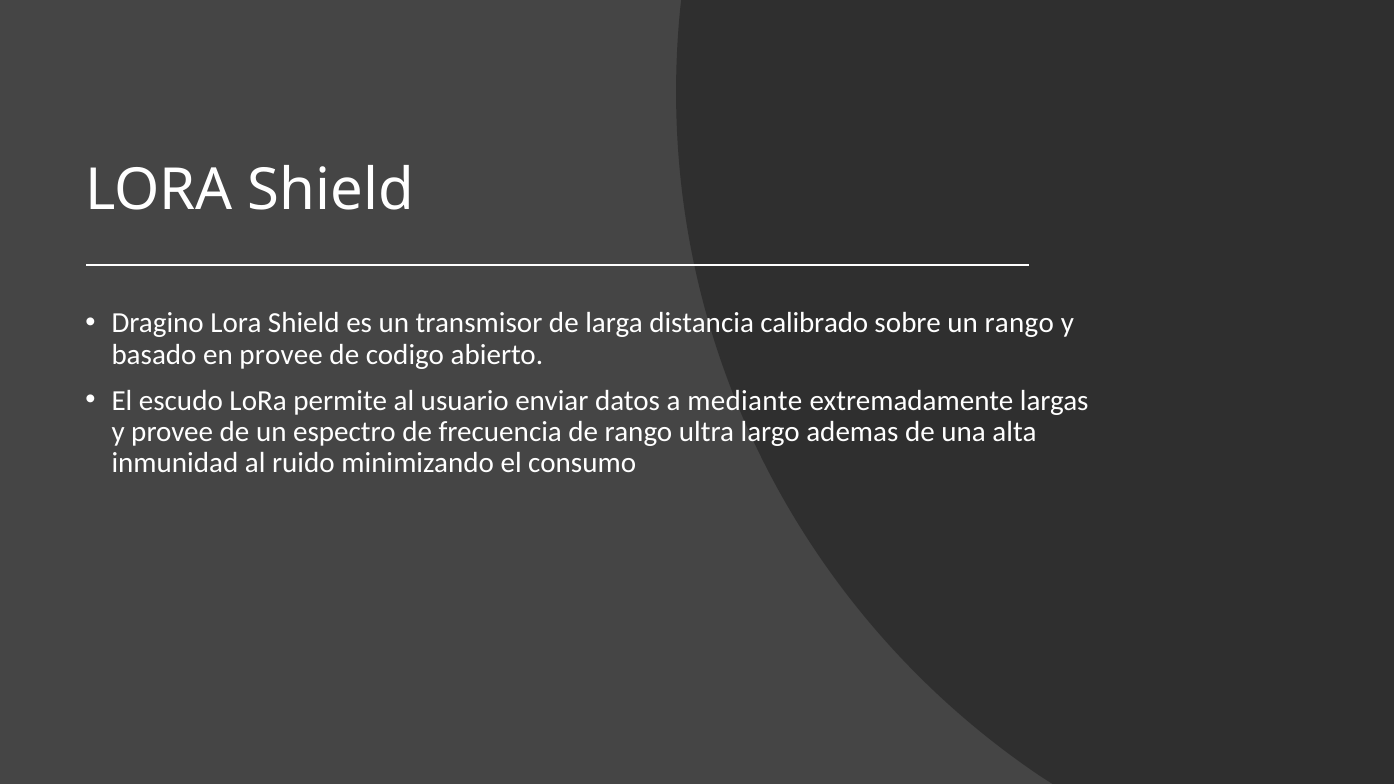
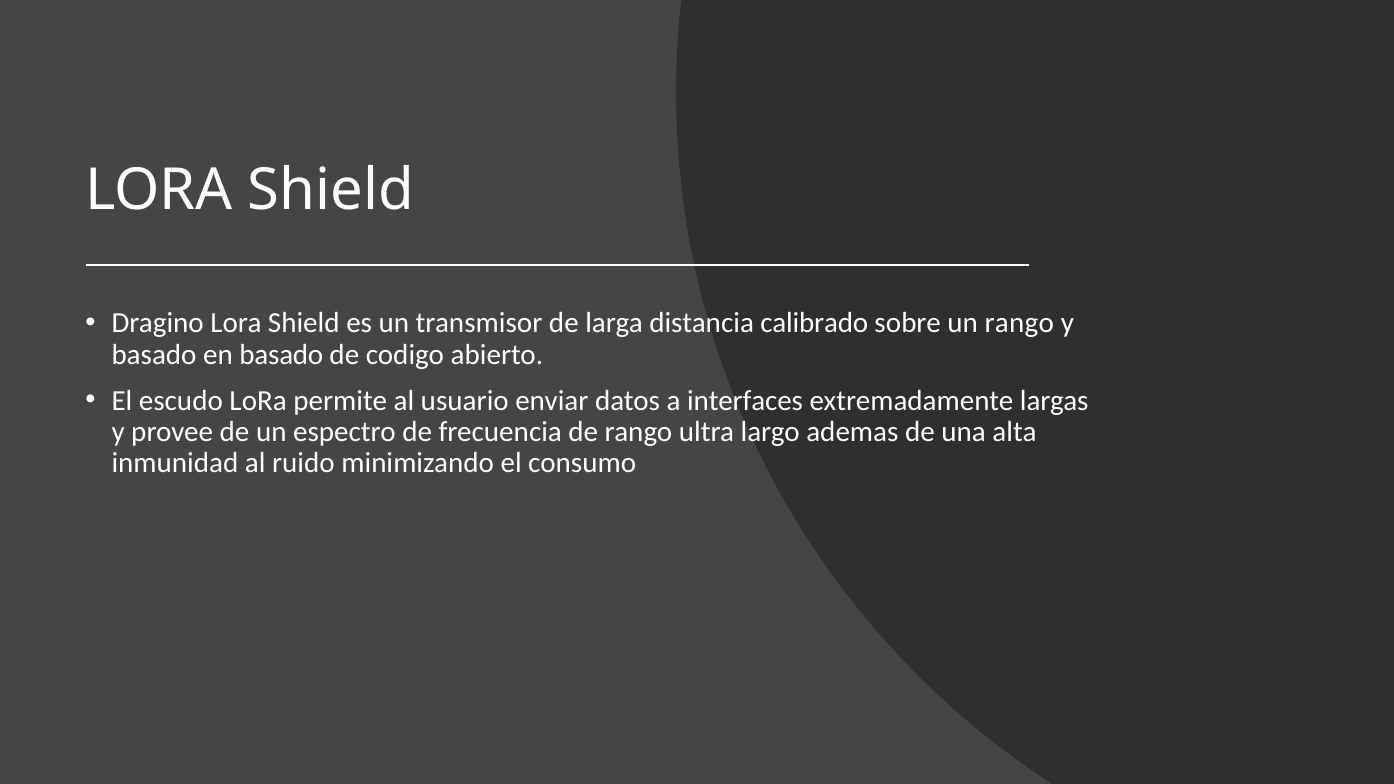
en provee: provee -> basado (281, 355)
mediante: mediante -> interfaces (745, 400)
